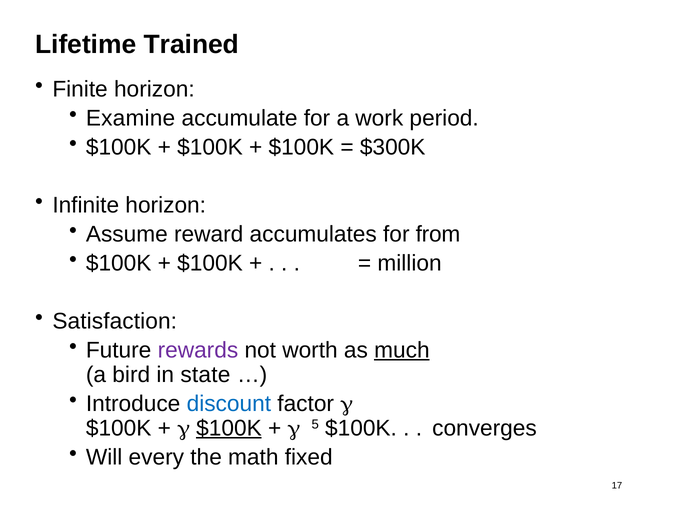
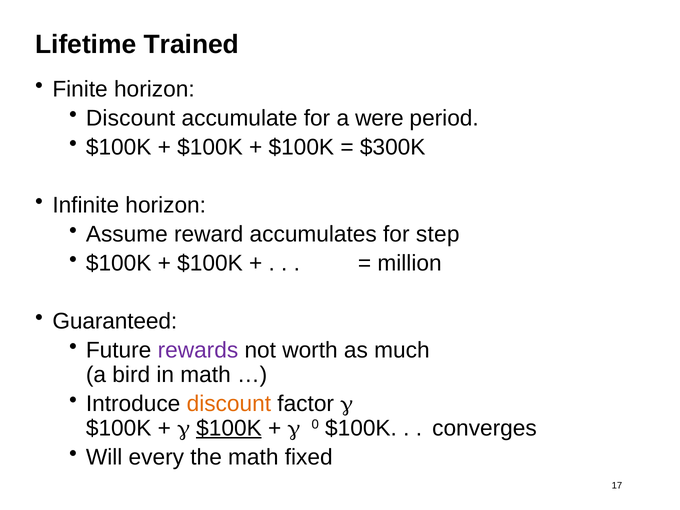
Examine: Examine -> Discount (131, 118)
work: work -> were (379, 118)
from: from -> step (438, 234)
Satisfaction: Satisfaction -> Guaranteed (115, 321)
much underline: present -> none (402, 350)
in state: state -> math (206, 375)
discount colour: blue -> orange (229, 404)
5: 5 -> 0 (315, 424)
